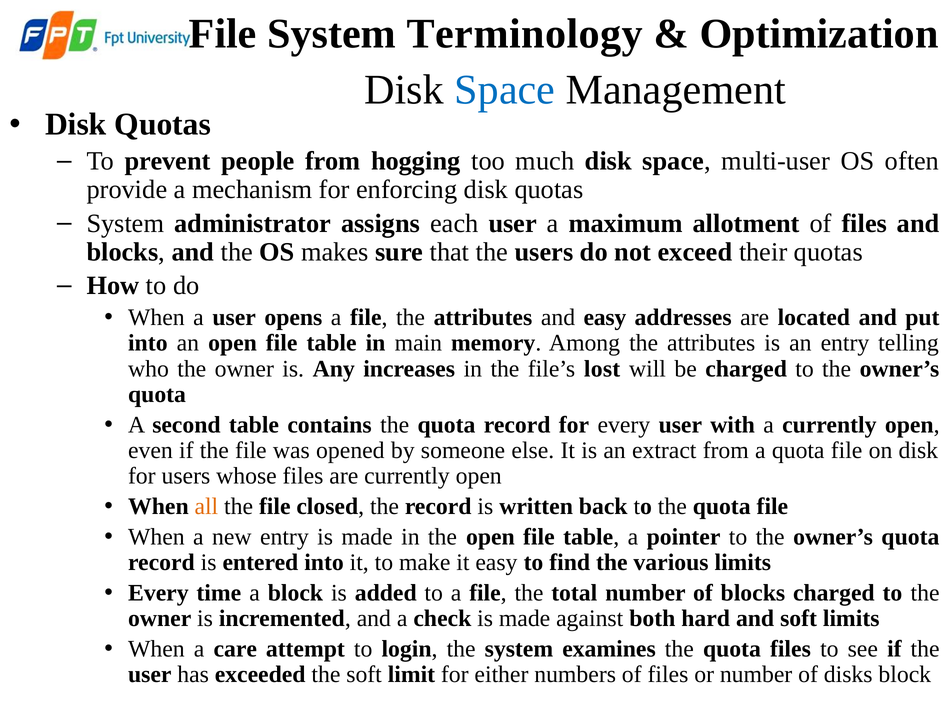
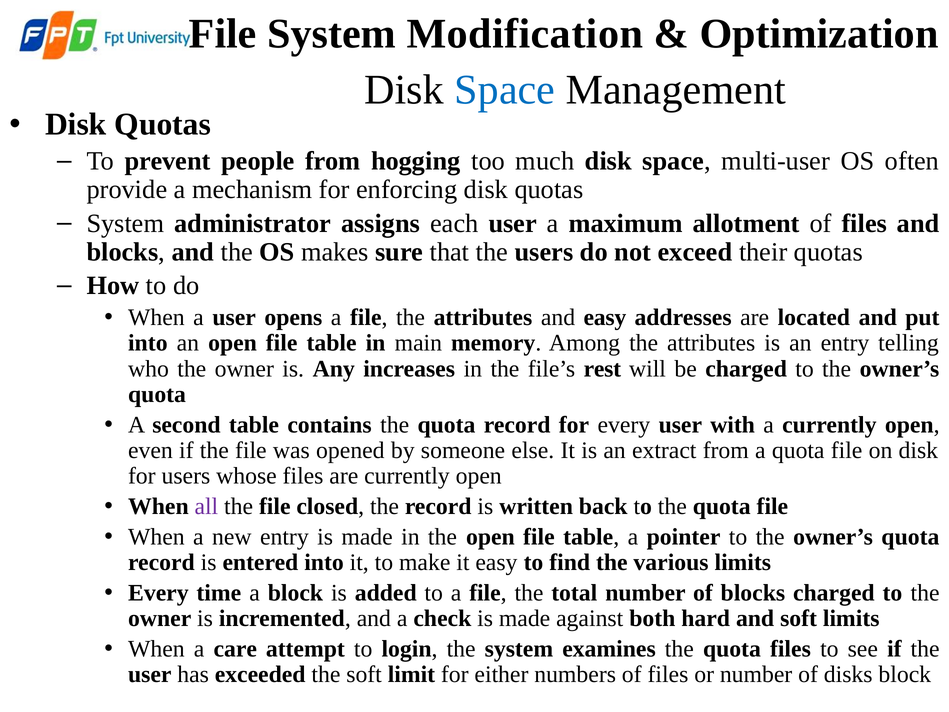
Terminology: Terminology -> Modification (525, 34)
lost: lost -> rest (602, 369)
all colour: orange -> purple (206, 506)
